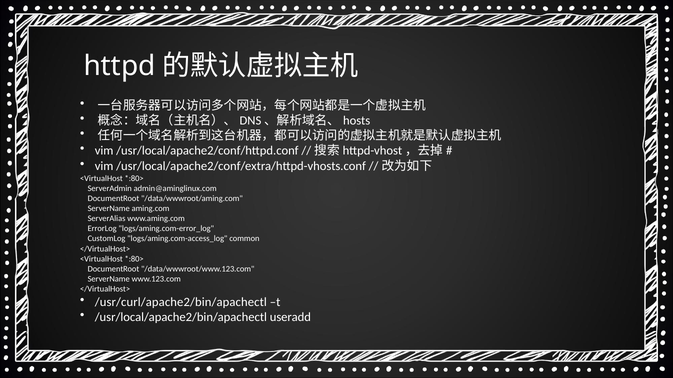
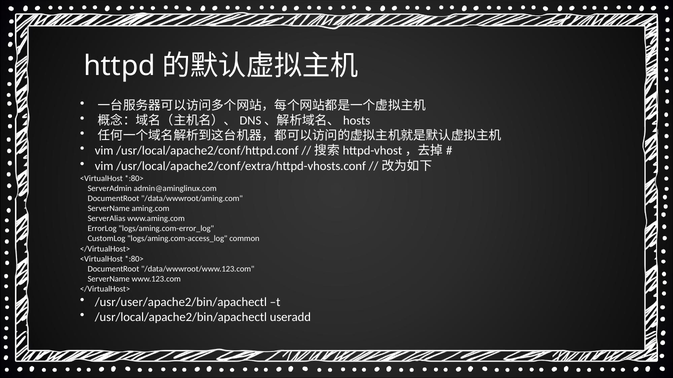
/usr/curl/apache2/bin/apachectl: /usr/curl/apache2/bin/apachectl -> /usr/user/apache2/bin/apachectl (181, 302)
